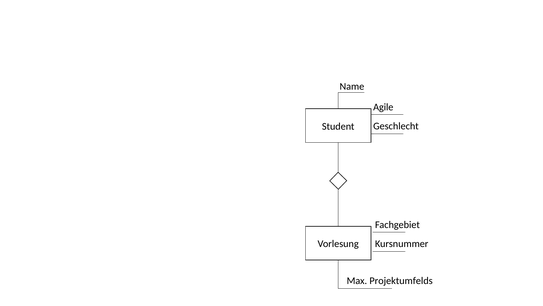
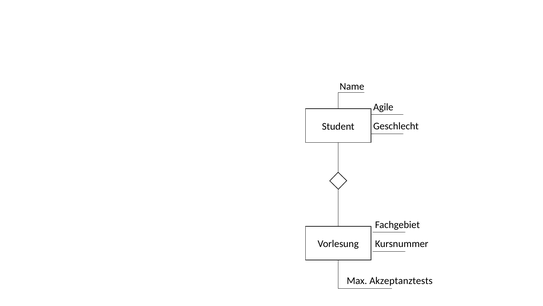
Projektumfelds: Projektumfelds -> Akzeptanztests (401, 280)
